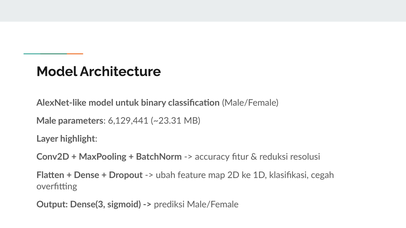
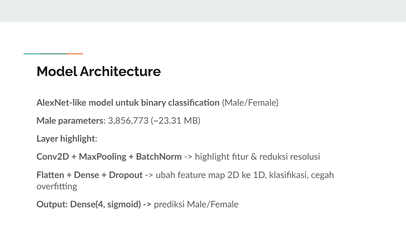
6,129,441: 6,129,441 -> 3,856,773 (128, 121)
accuracy: accuracy -> highlight (212, 157)
Dense(3: Dense(3 -> Dense(4 (88, 205)
